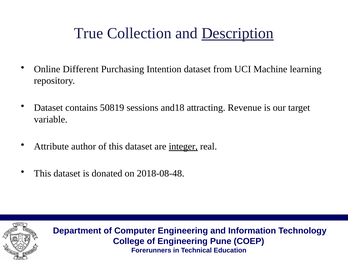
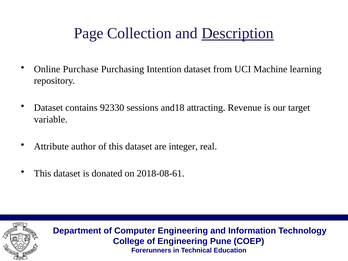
True: True -> Page (89, 33)
Different: Different -> Purchase (81, 69)
50819: 50819 -> 92330 (112, 108)
integer underline: present -> none (183, 146)
2018-08-48: 2018-08-48 -> 2018-08-61 (161, 174)
